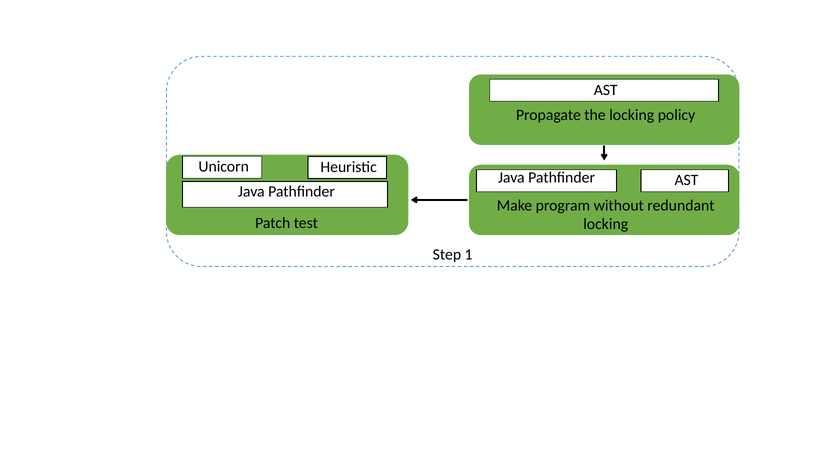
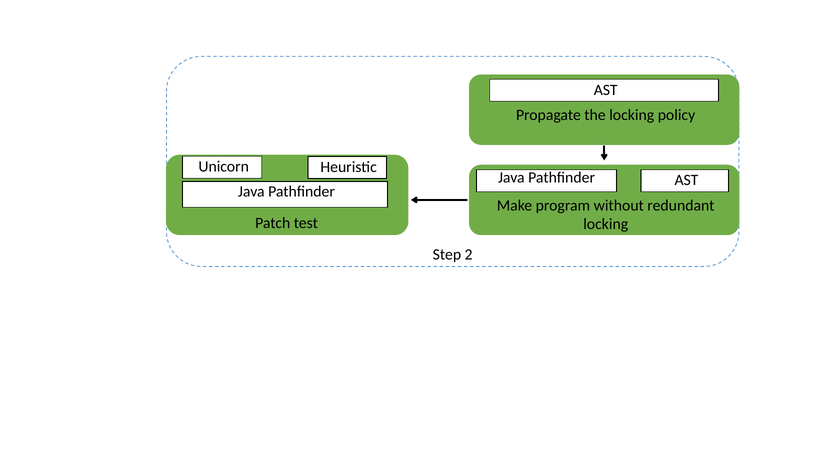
1: 1 -> 2 (469, 255)
